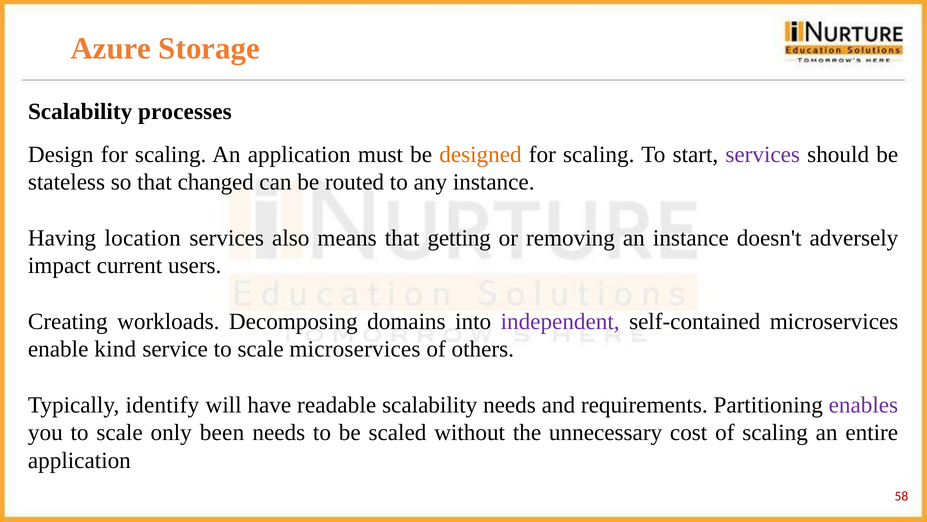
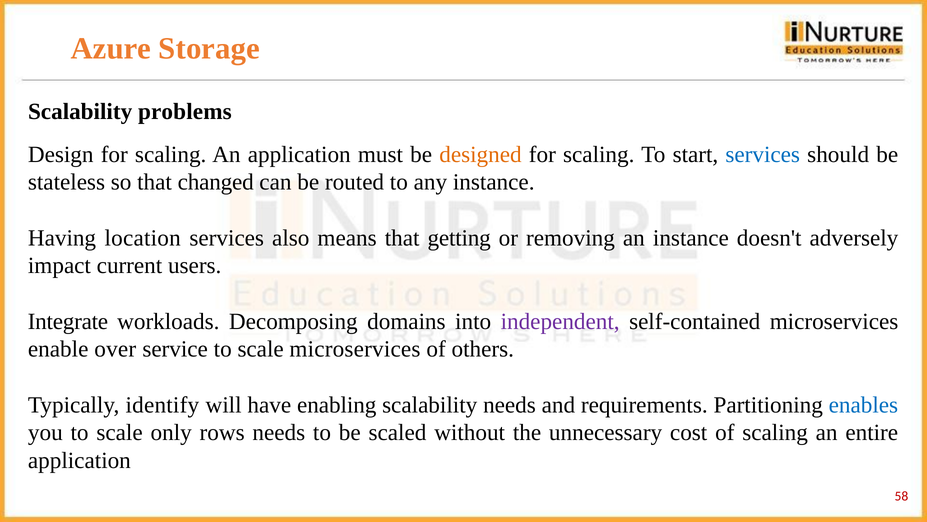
processes: processes -> problems (185, 112)
services colour: purple -> blue (763, 154)
Creating: Creating -> Integrate (68, 321)
kind: kind -> over (115, 349)
readable: readable -> enabling (337, 405)
enables colour: purple -> blue (863, 405)
been: been -> rows (222, 432)
